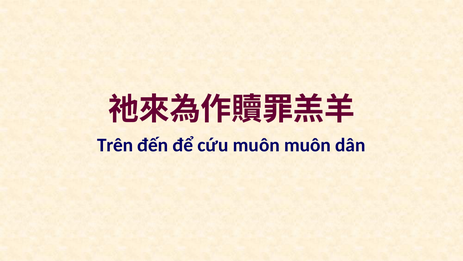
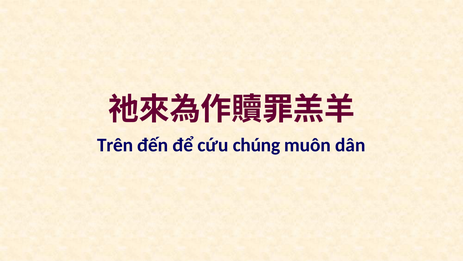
cứu muôn: muôn -> chúng (256, 145)
